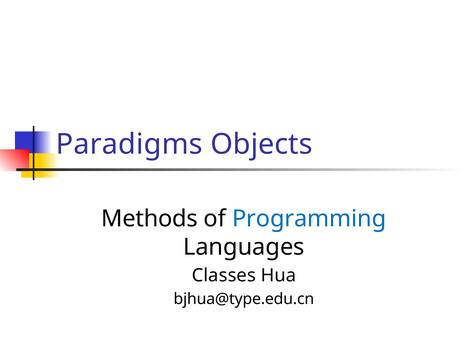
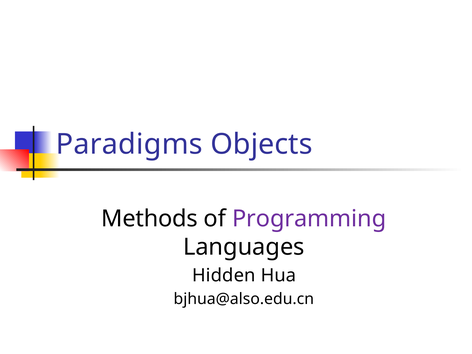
Programming colour: blue -> purple (309, 219)
Classes: Classes -> Hidden (224, 276)
bjhua@type.edu.cn: bjhua@type.edu.cn -> bjhua@also.edu.cn (244, 299)
